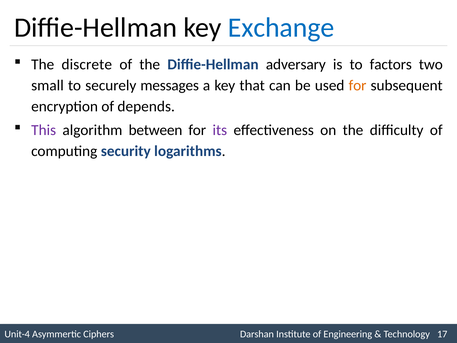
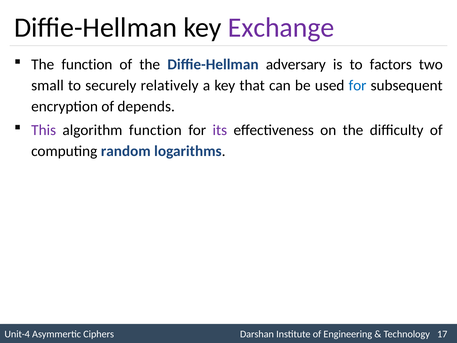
Exchange colour: blue -> purple (281, 27)
The discrete: discrete -> function (87, 65)
messages: messages -> relatively (170, 85)
for colour: orange -> blue (358, 85)
algorithm between: between -> function (155, 130)
security: security -> random (126, 151)
